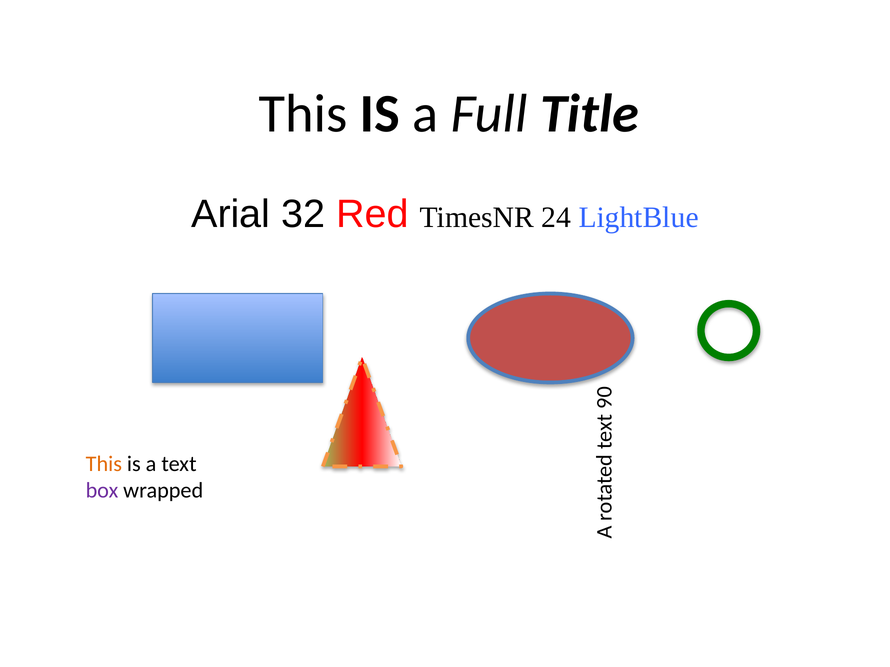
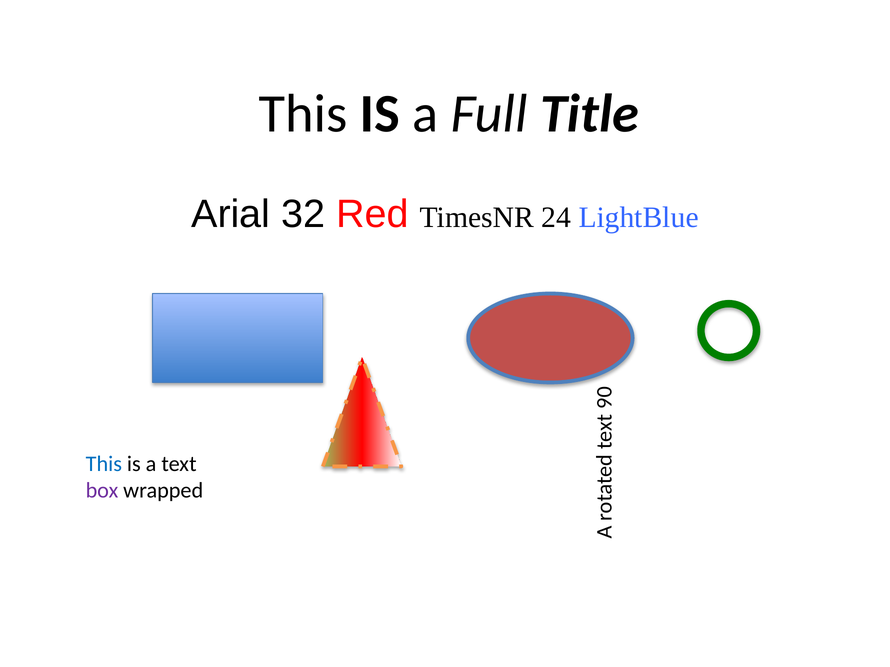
This colour: orange -> blue (104, 464)
